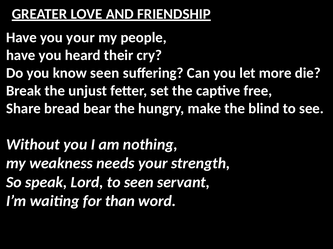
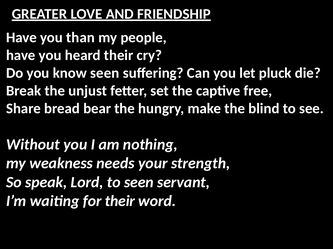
you your: your -> than (81, 38)
more: more -> pluck (275, 73)
for than: than -> their (120, 201)
